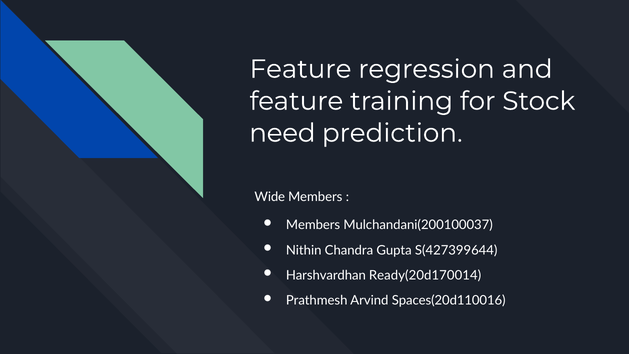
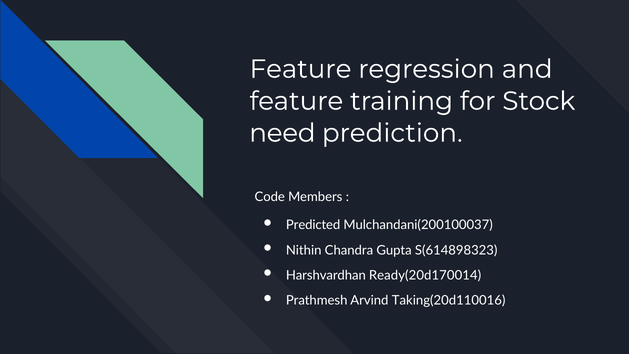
Wide: Wide -> Code (270, 197)
Members: Members -> Predicted (313, 225)
S(427399644: S(427399644 -> S(614898323 (456, 250)
Spaces(20d110016: Spaces(20d110016 -> Taking(20d110016 (449, 300)
